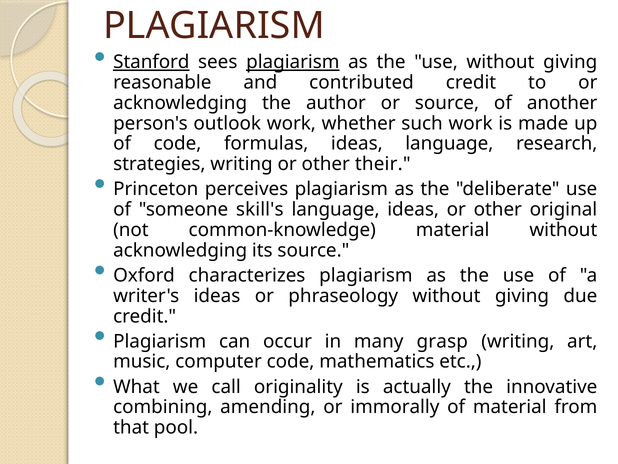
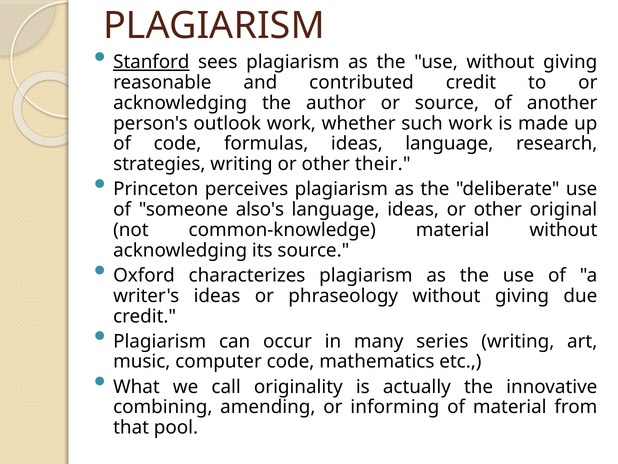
plagiarism underline: present -> none (293, 62)
skill's: skill's -> also's (260, 209)
grasp: grasp -> series (442, 341)
immorally: immorally -> informing (395, 407)
